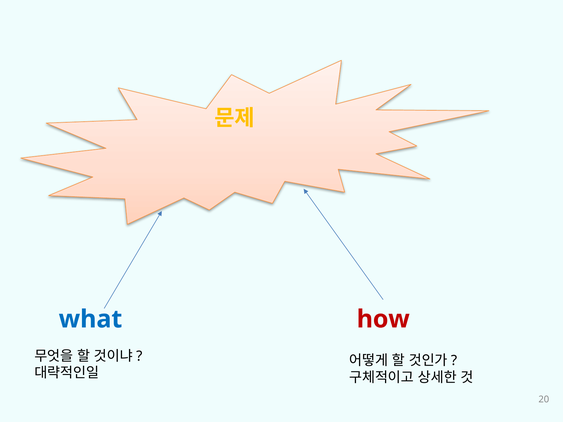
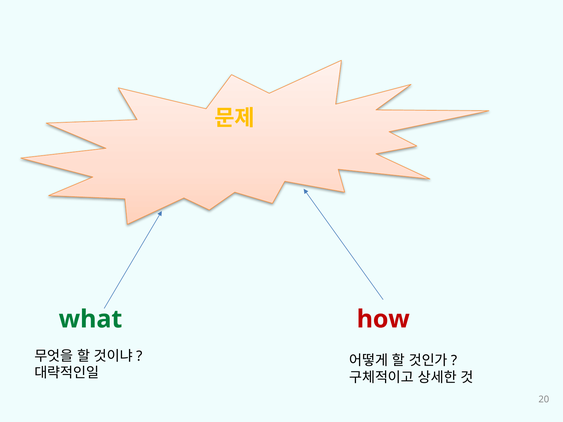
what colour: blue -> green (90, 319)
